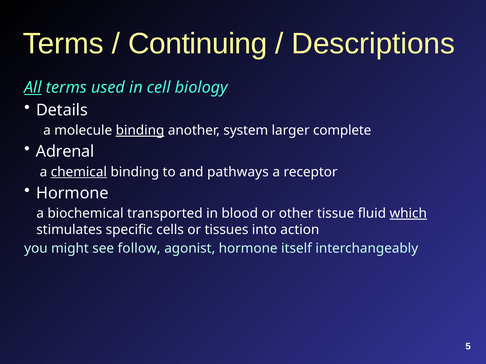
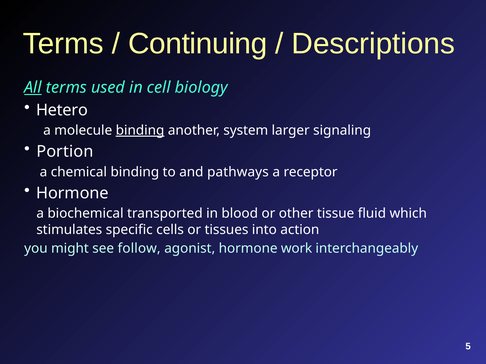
Details: Details -> Hetero (62, 110)
complete: complete -> signaling (342, 131)
Adrenal: Adrenal -> Portion (65, 152)
chemical underline: present -> none (79, 172)
which underline: present -> none (408, 214)
itself: itself -> work (297, 249)
